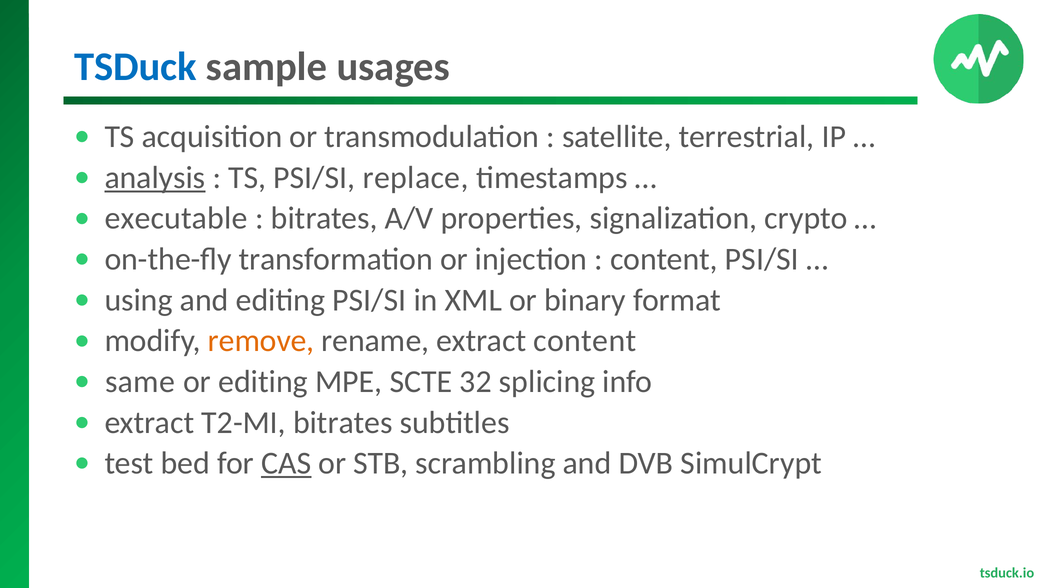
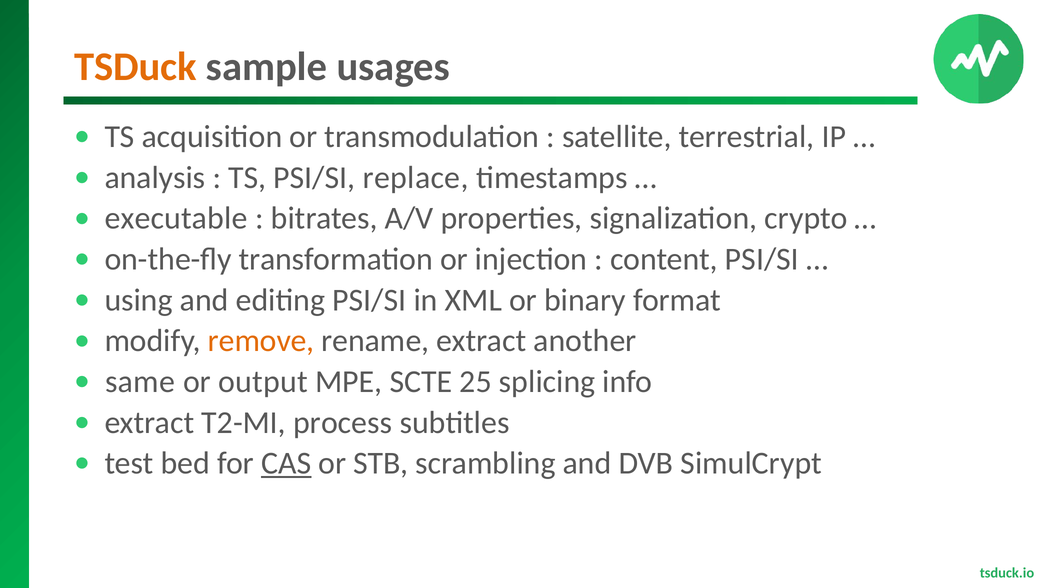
TSDuck colour: blue -> orange (135, 67)
analysis underline: present -> none (155, 178)
extract content: content -> another (585, 341)
or editing: editing -> output (263, 382)
32: 32 -> 25 (476, 382)
T2-MI bitrates: bitrates -> process (343, 422)
